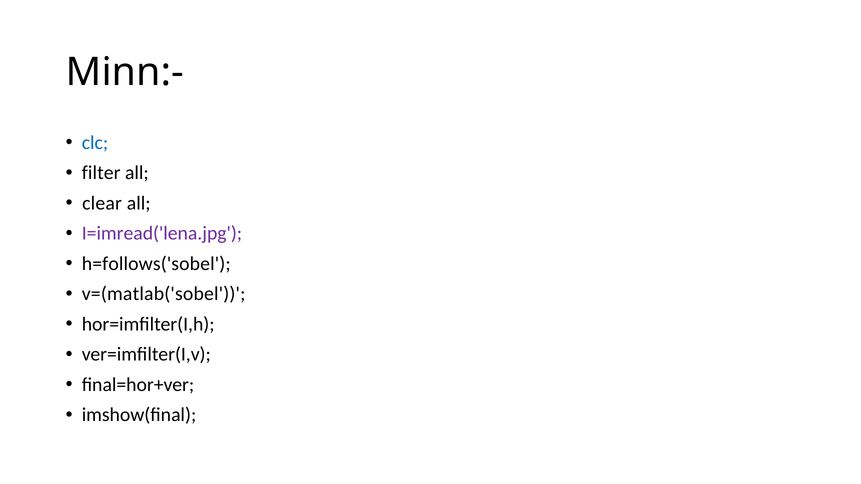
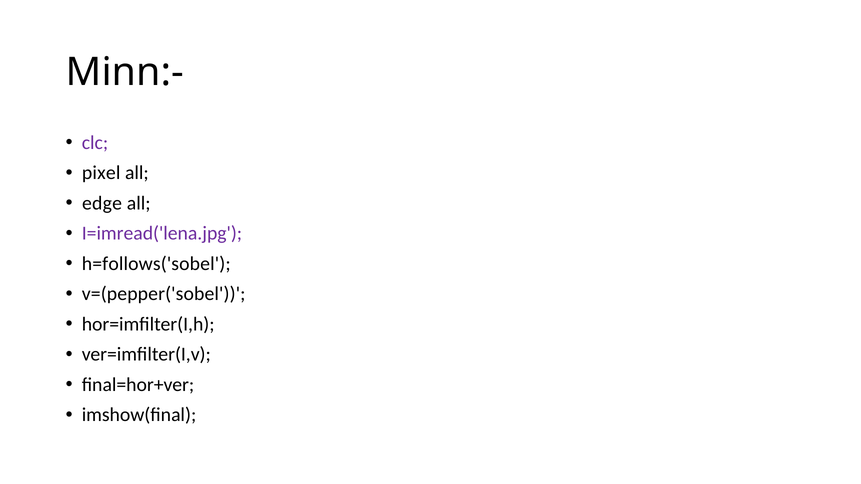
clc colour: blue -> purple (95, 143)
filter: filter -> pixel (101, 173)
clear: clear -> edge (102, 203)
v=(matlab('sobel: v=(matlab('sobel -> v=(pepper('sobel (164, 294)
